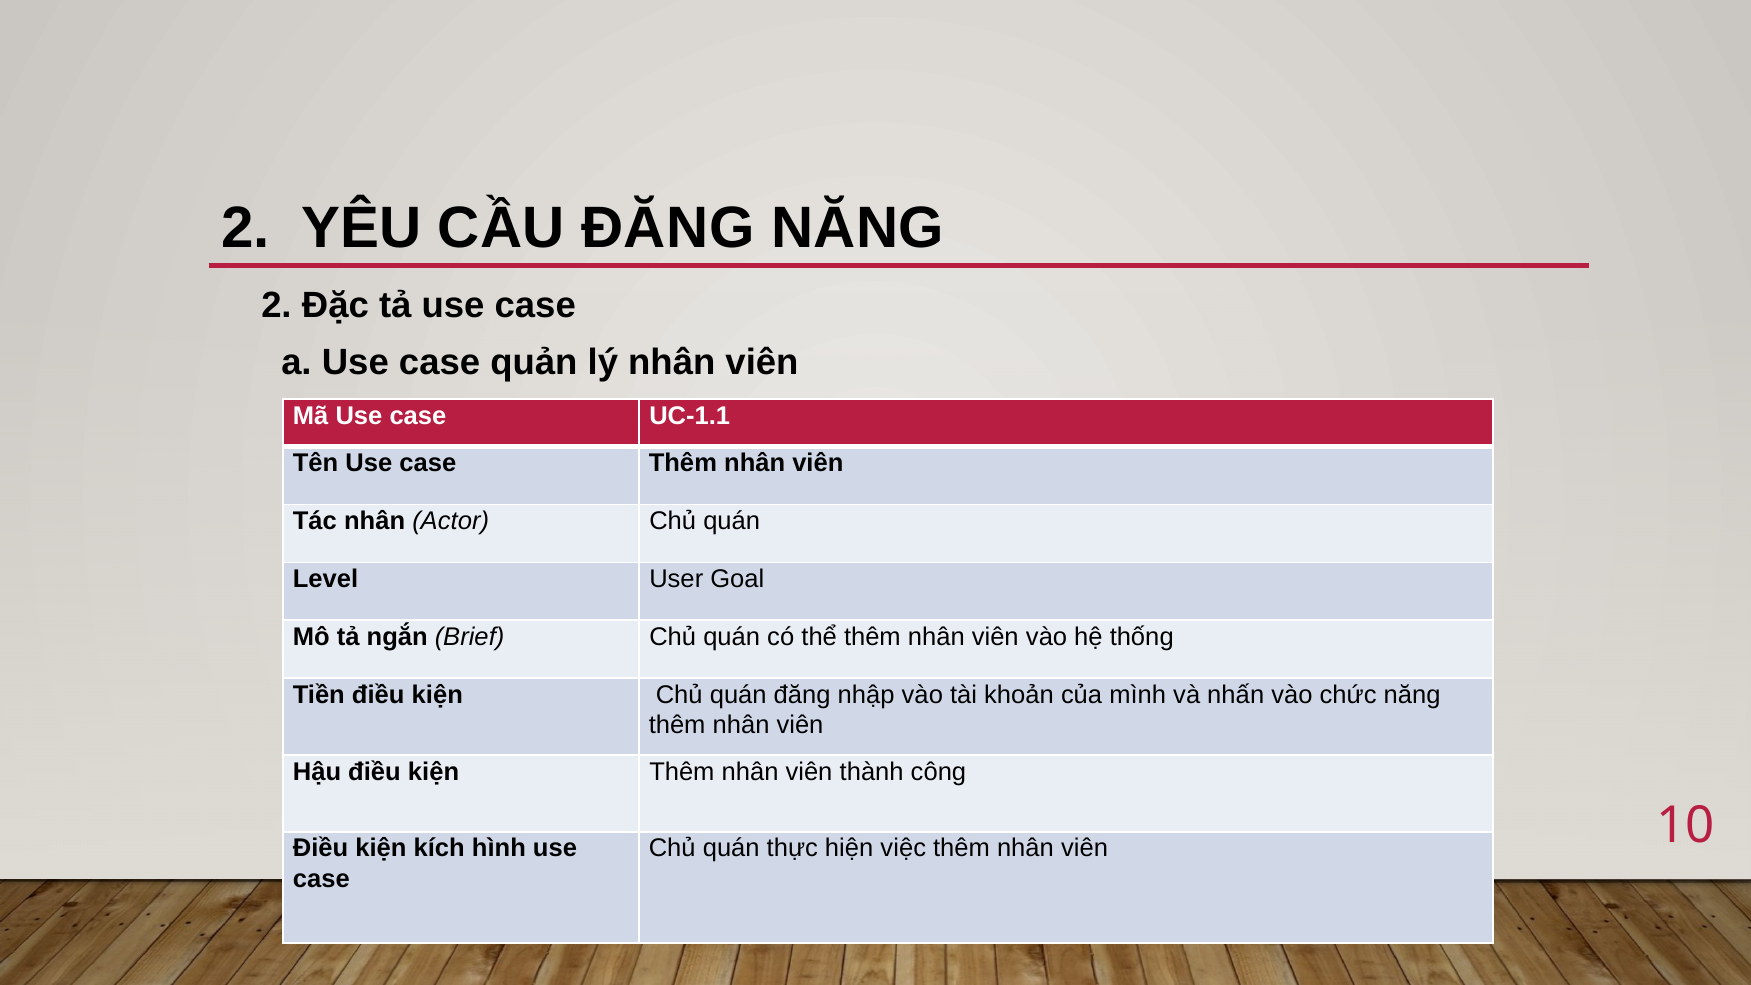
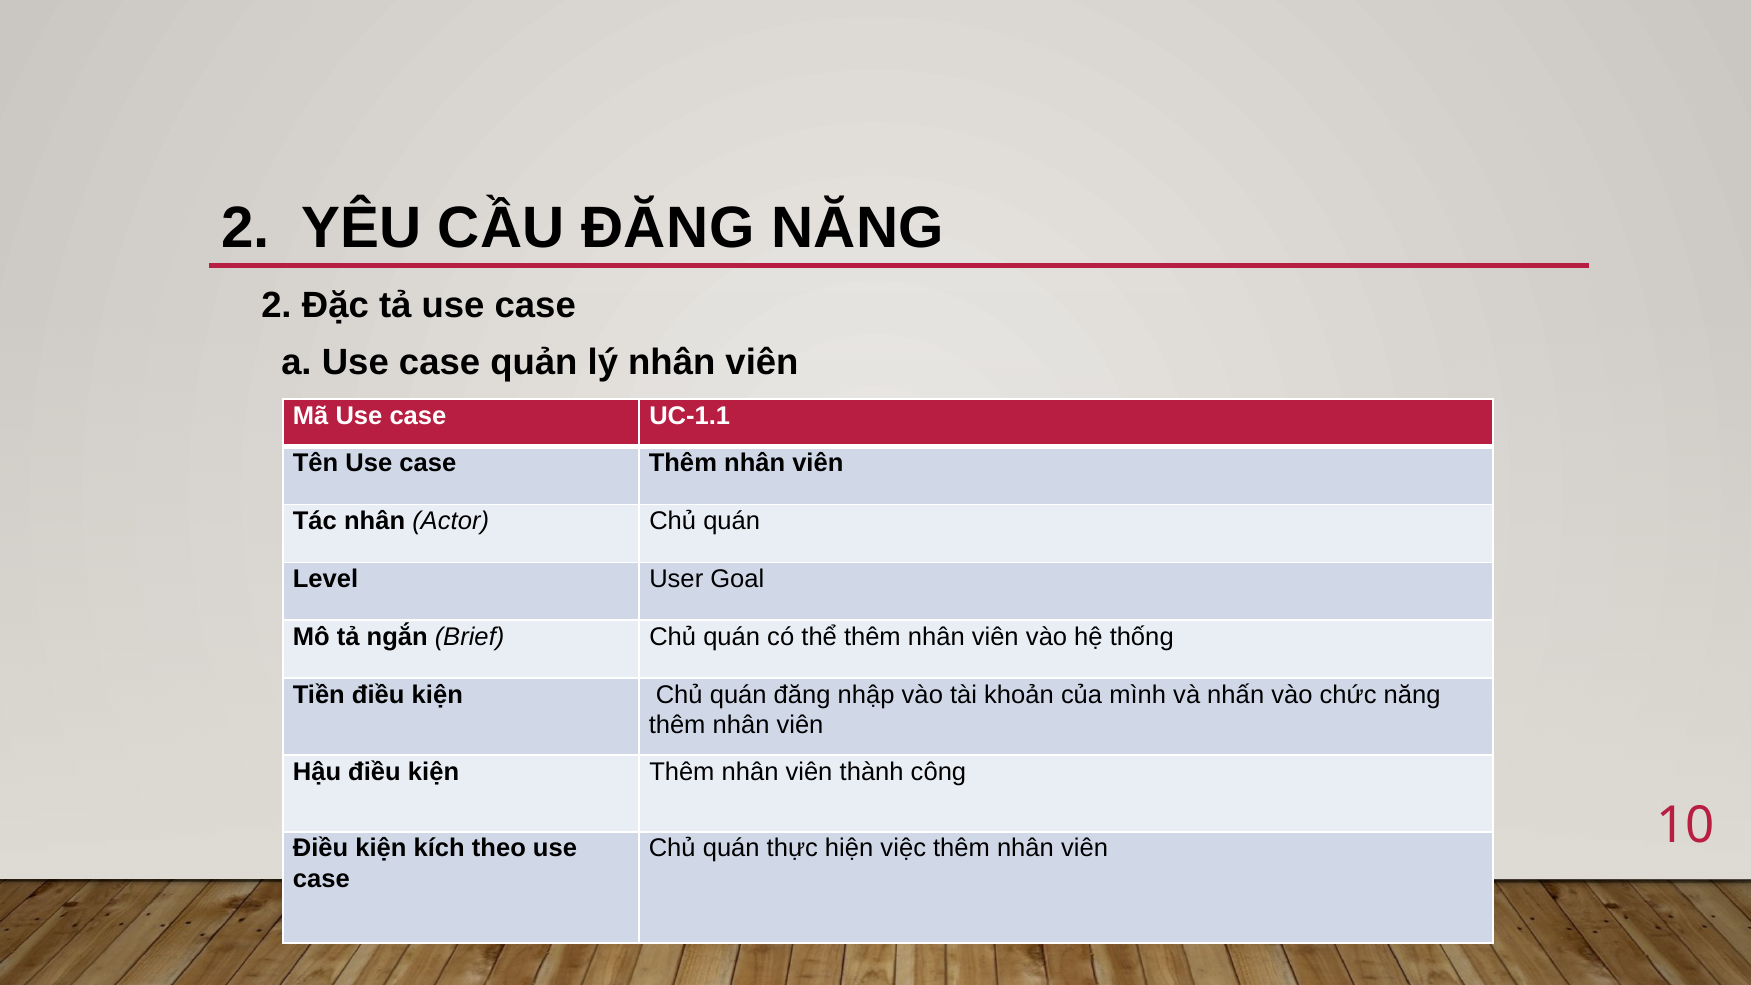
hình: hình -> theo (499, 848)
